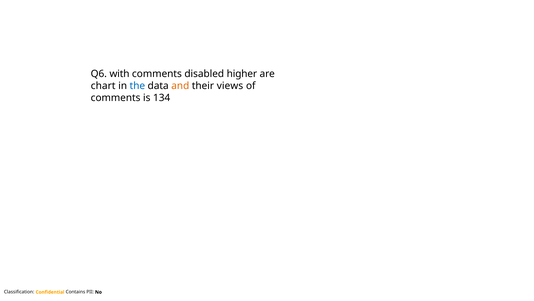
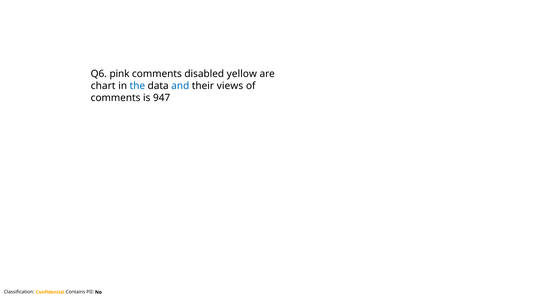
with: with -> pink (120, 74)
higher: higher -> yellow (242, 74)
and colour: orange -> blue (180, 86)
134: 134 -> 947 (162, 98)
